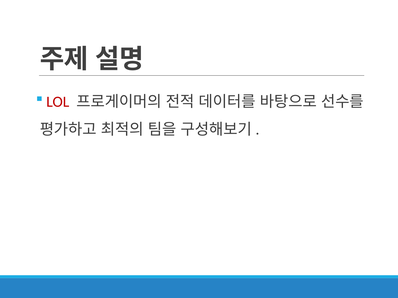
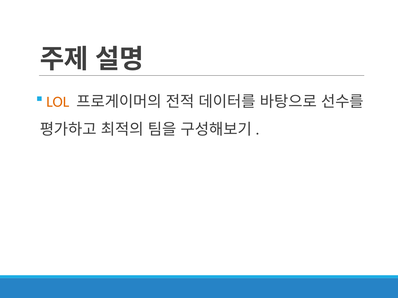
LOL colour: red -> orange (58, 102)
